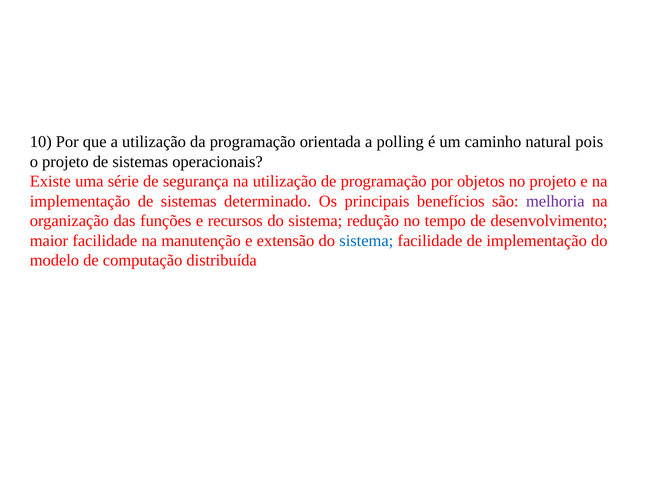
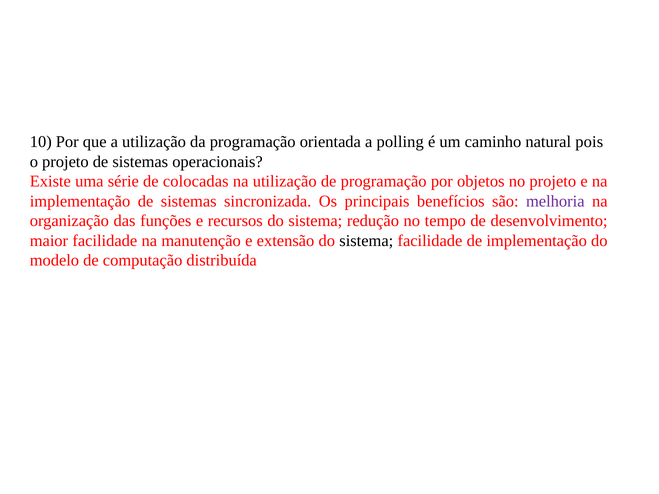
segurança: segurança -> colocadas (196, 182)
determinado: determinado -> sincronizada (268, 201)
sistema colour: blue -> black (366, 241)
